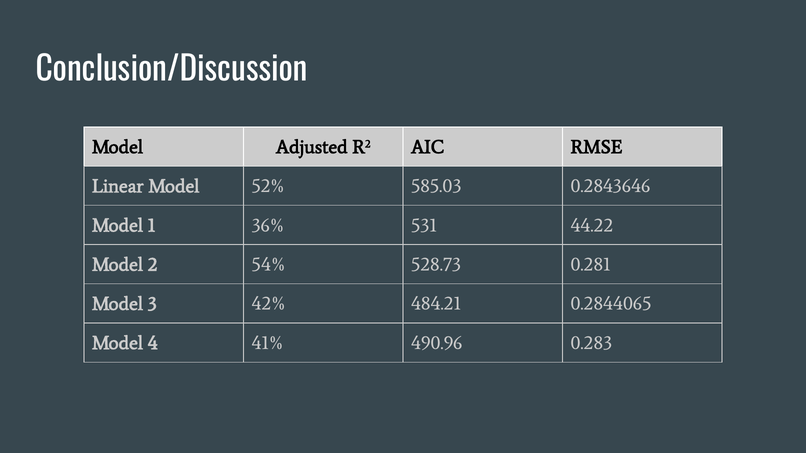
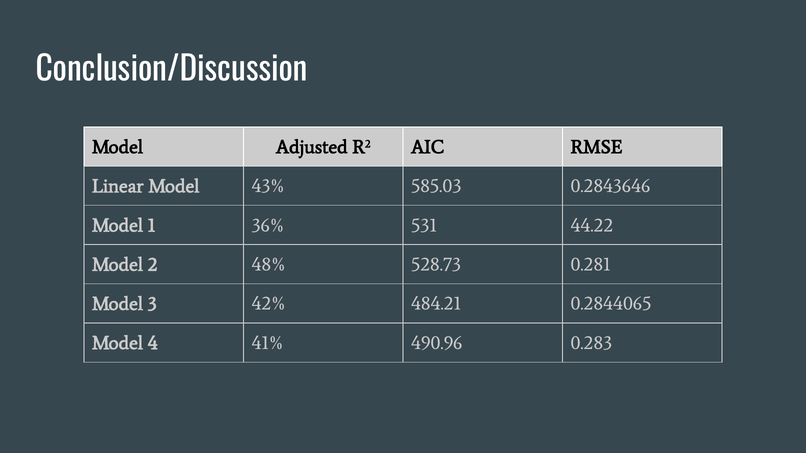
52%: 52% -> 43% (268, 186)
54%: 54% -> 48% (269, 265)
